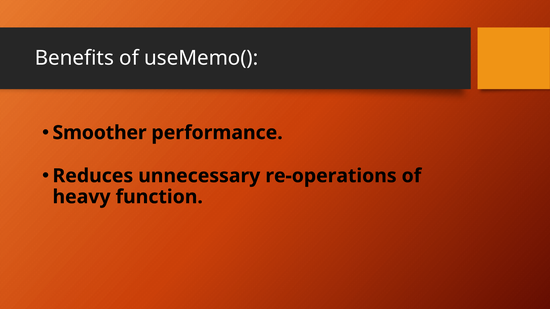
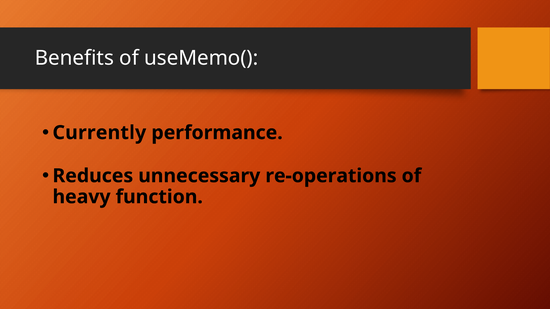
Smoother: Smoother -> Currently (99, 133)
